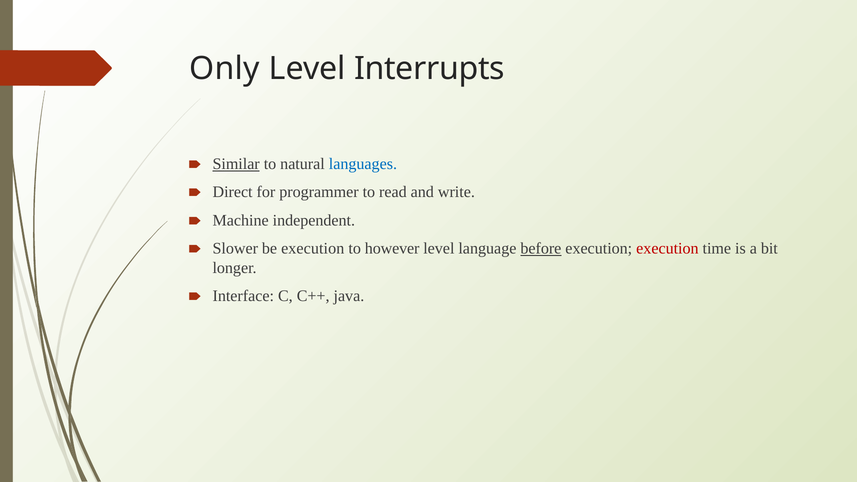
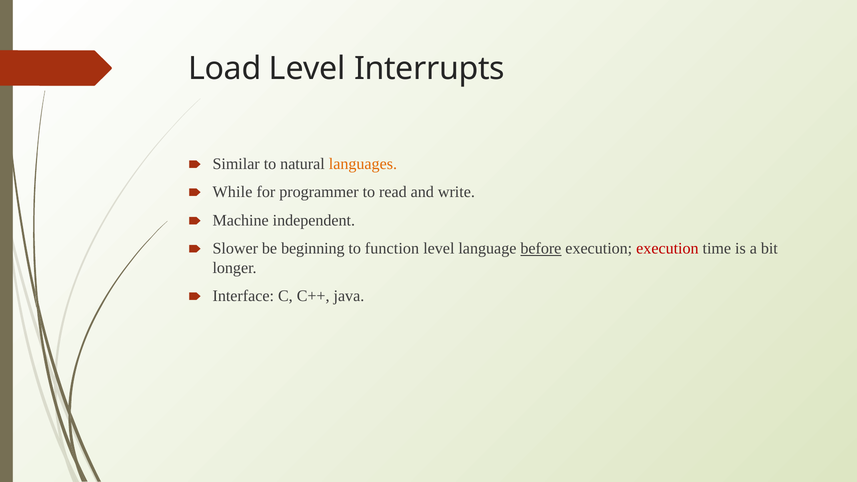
Only: Only -> Load (225, 69)
Similar underline: present -> none (236, 164)
languages colour: blue -> orange (363, 164)
Direct: Direct -> While (232, 192)
be execution: execution -> beginning (313, 249)
however: however -> function (392, 249)
